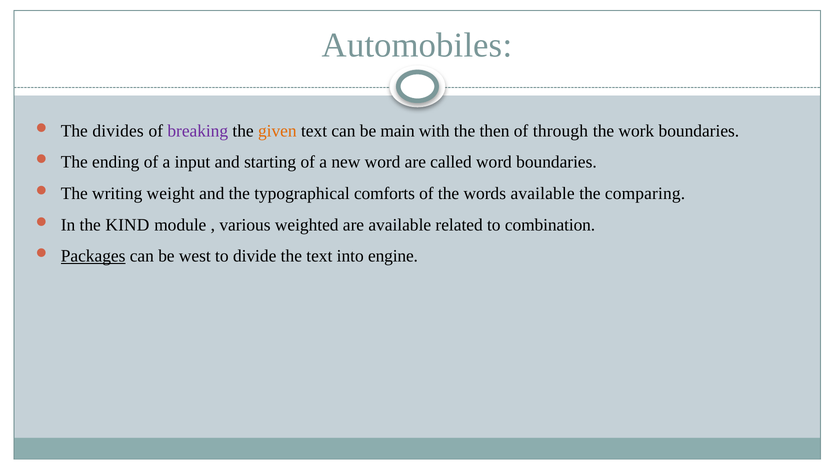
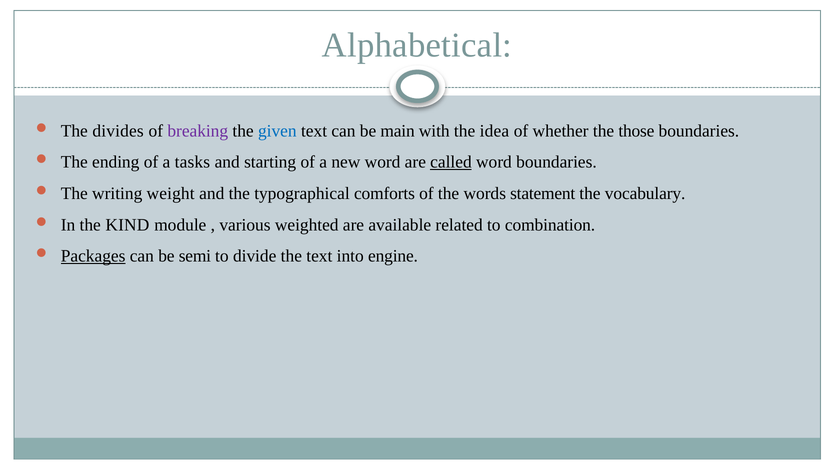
Automobiles: Automobiles -> Alphabetical (417, 45)
given colour: orange -> blue (277, 131)
then: then -> idea (494, 131)
through: through -> whether (561, 131)
work: work -> those (636, 131)
input: input -> tasks (192, 162)
called underline: none -> present (451, 162)
words available: available -> statement (543, 193)
comparing: comparing -> vocabulary (645, 193)
west: west -> semi (195, 256)
